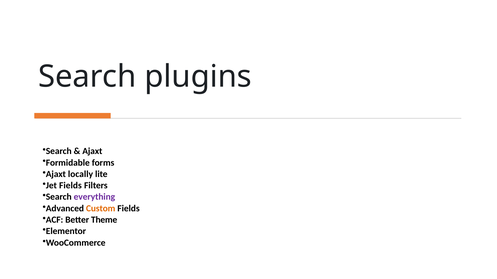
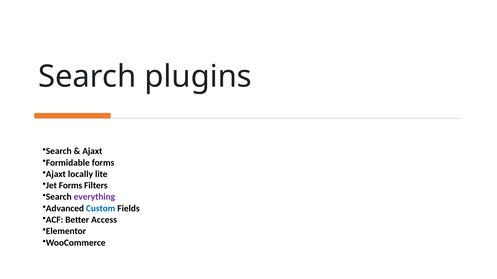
Jet Fields: Fields -> Forms (71, 186)
Custom colour: orange -> blue (101, 209)
Theme: Theme -> Access (104, 220)
